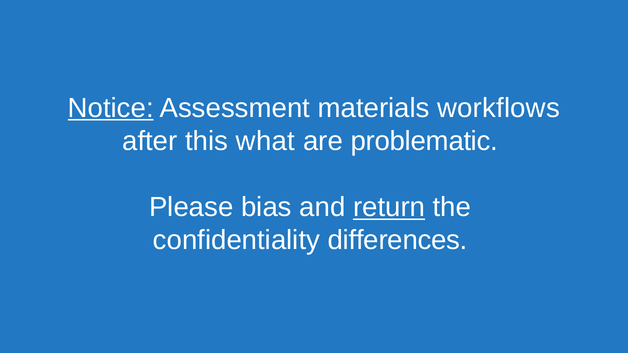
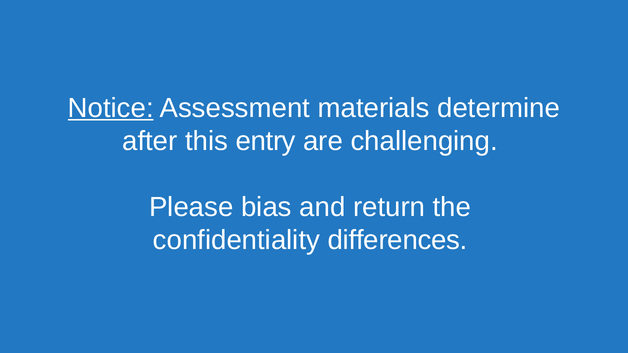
workflows: workflows -> determine (499, 108)
what: what -> entry (266, 141)
problematic: problematic -> challenging (424, 141)
return underline: present -> none (389, 207)
